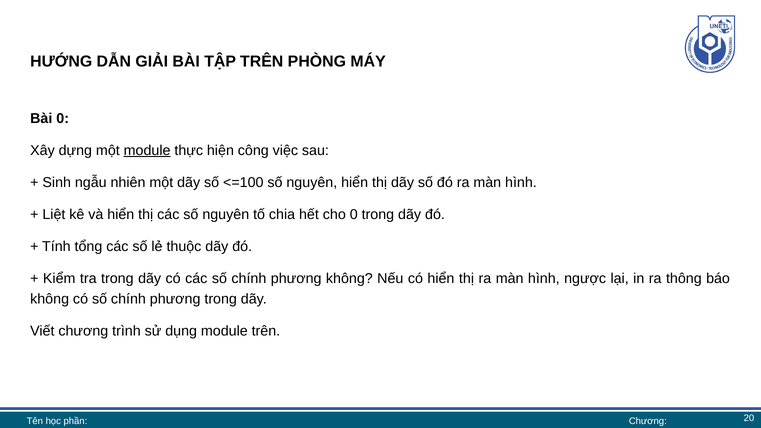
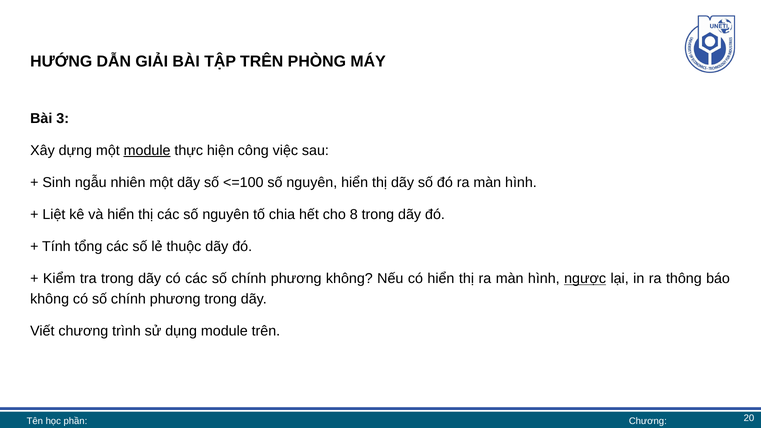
Bài 0: 0 -> 3 (63, 118)
cho 0: 0 -> 8 (354, 215)
ngược underline: none -> present (585, 279)
